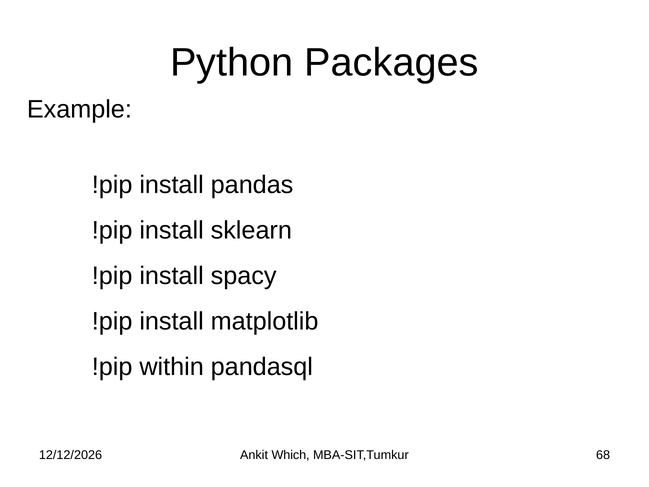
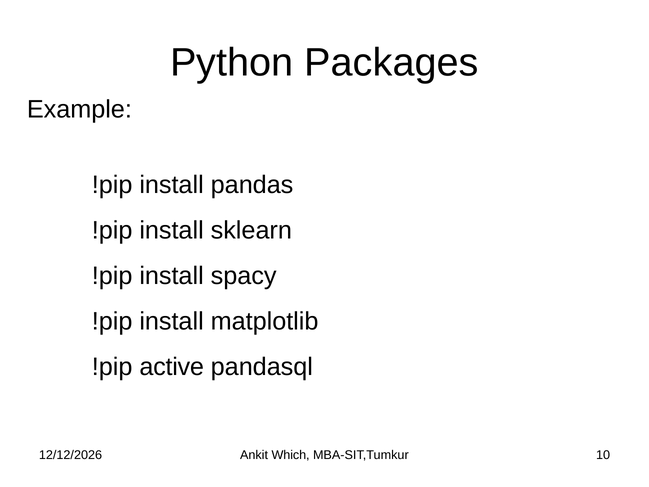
within: within -> active (172, 367)
68: 68 -> 10 (603, 455)
